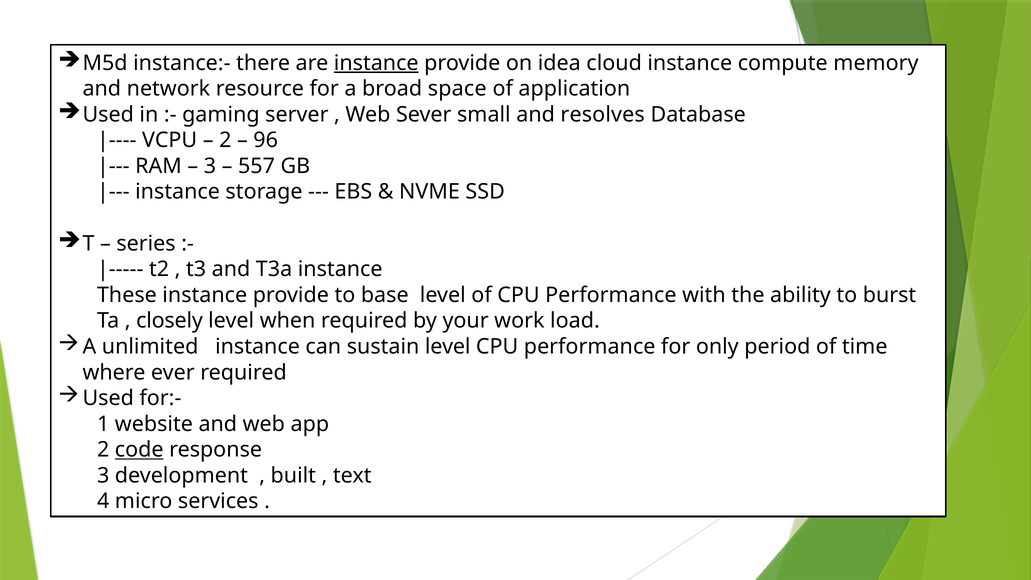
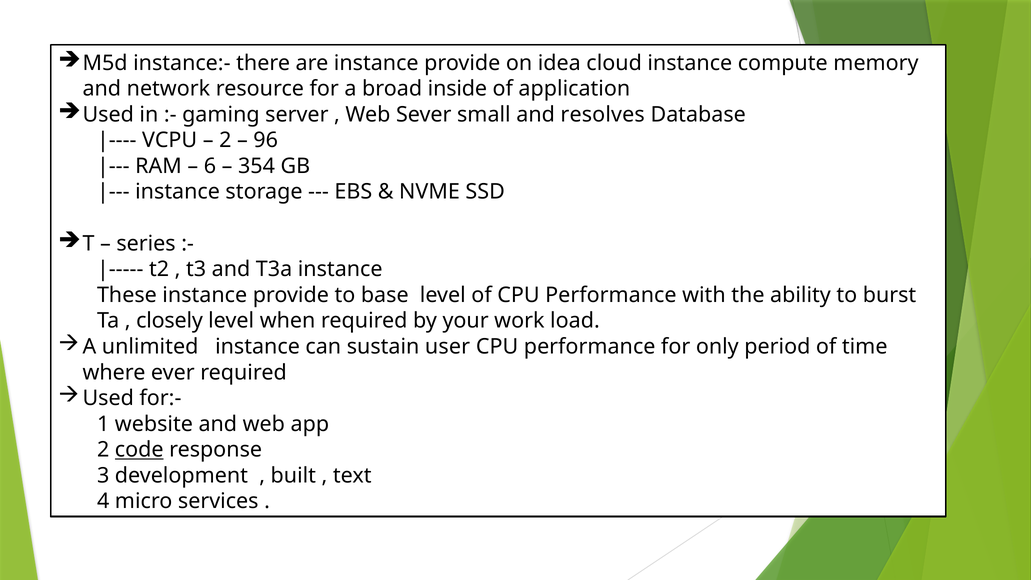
instance underline: present -> none (376, 63)
space: space -> inside (457, 89)
3: 3 -> 6 (210, 166)
557: 557 -> 354 (257, 166)
sustain level: level -> user (447, 347)
